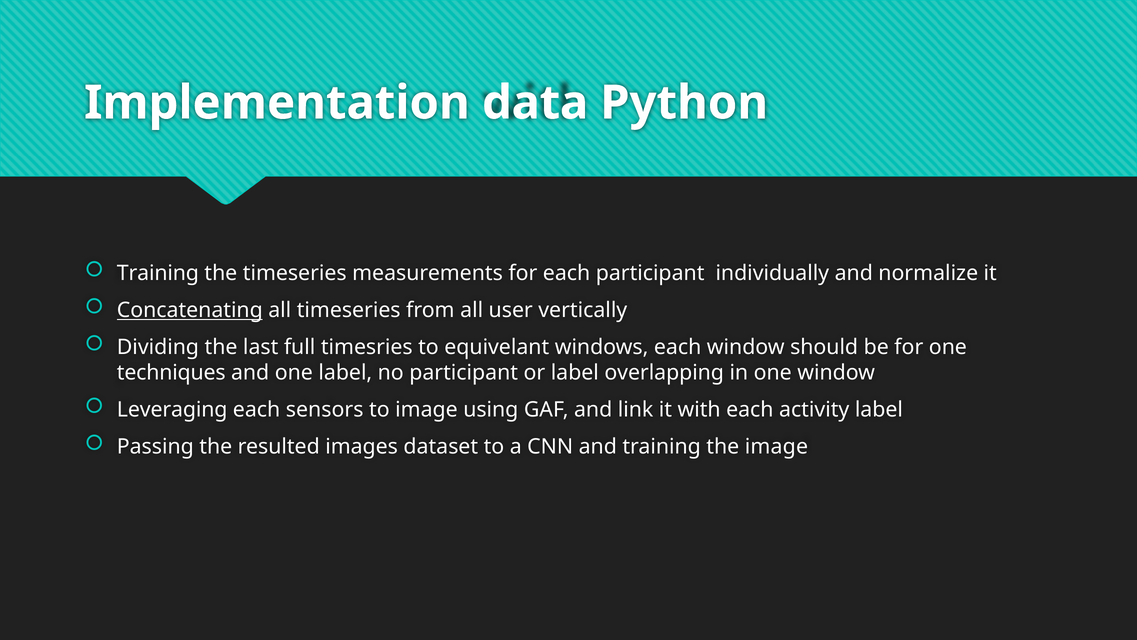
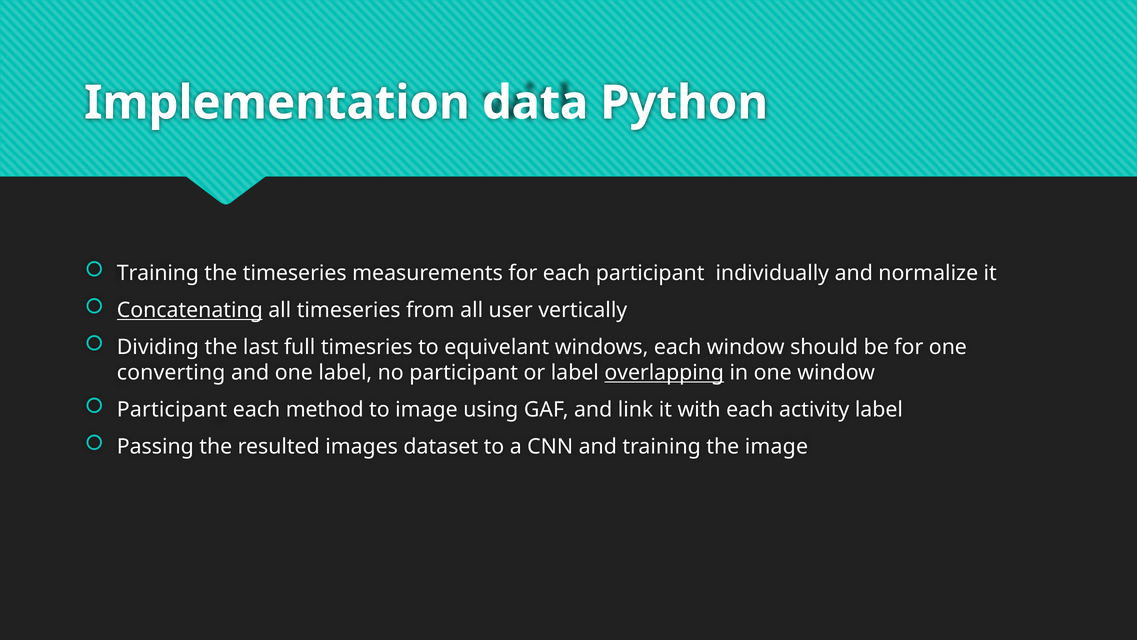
techniques: techniques -> converting (171, 373)
overlapping underline: none -> present (664, 373)
Leveraging: Leveraging -> Participant (172, 410)
sensors: sensors -> method (325, 410)
